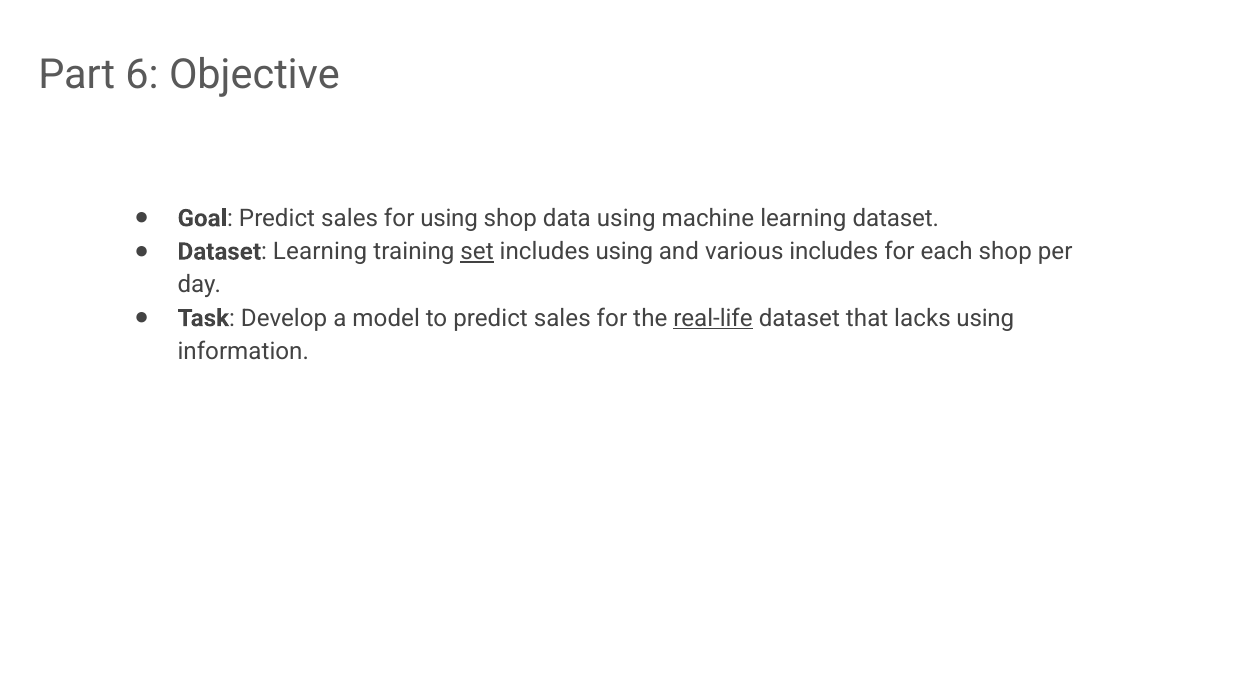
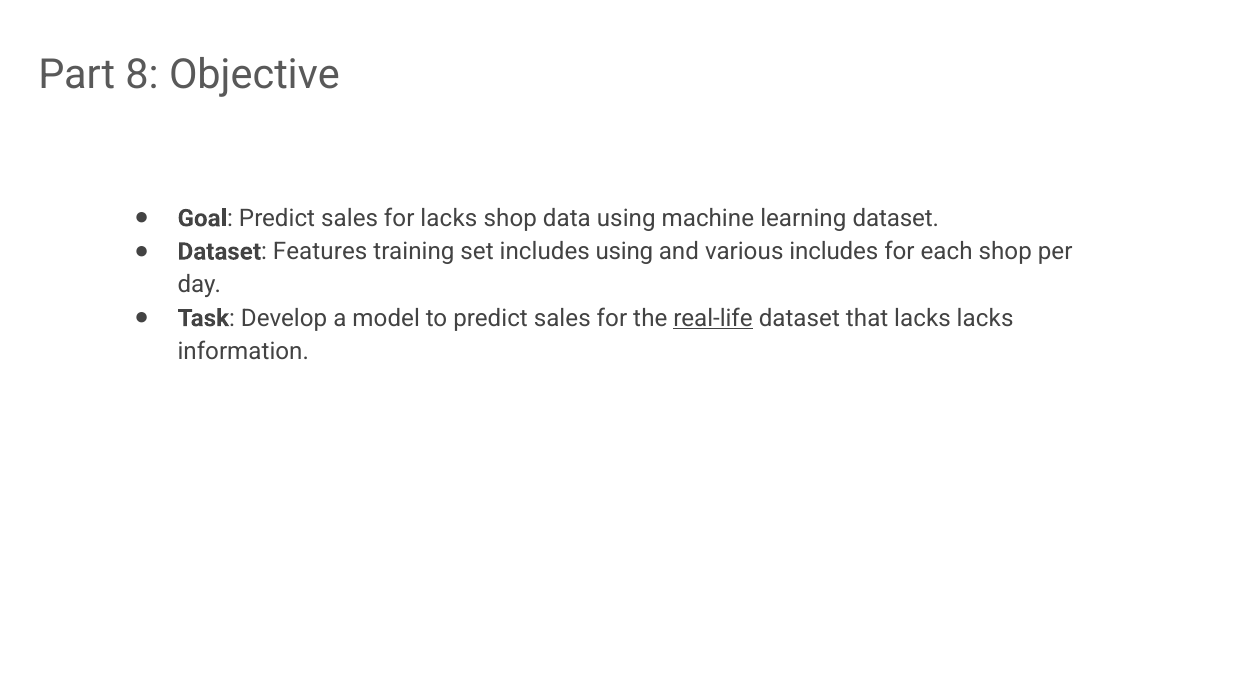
6: 6 -> 8 (142, 75)
for using: using -> lacks (449, 218)
Dataset Learning: Learning -> Features (320, 252)
set underline: present -> none (477, 252)
lacks using: using -> lacks (985, 318)
